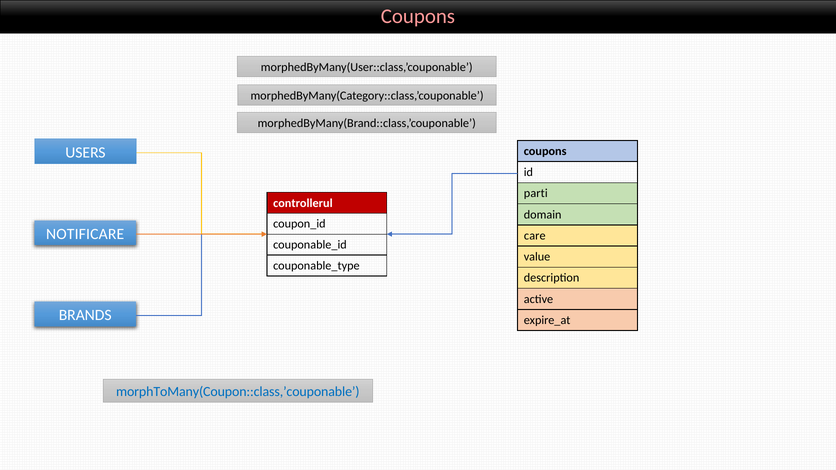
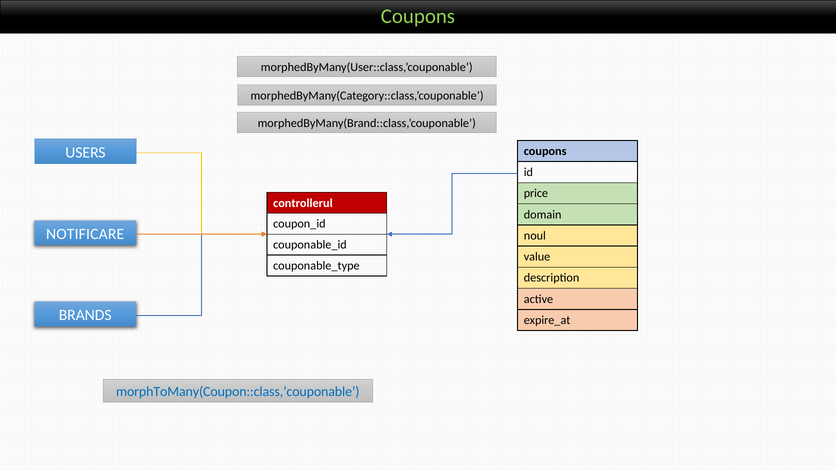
Coupons colour: pink -> light green (418, 16)
parti: parti -> price (536, 194)
care: care -> noul (535, 236)
